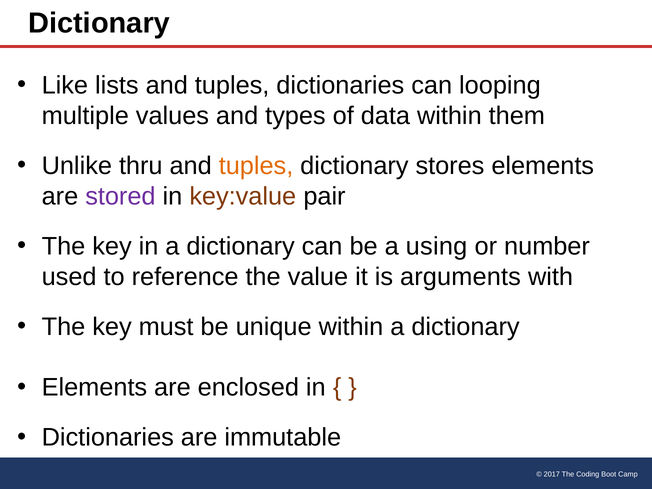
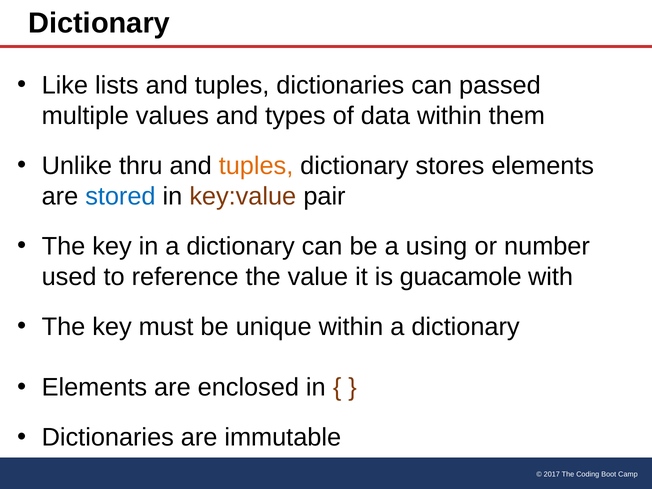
looping: looping -> passed (500, 85)
stored colour: purple -> blue (120, 196)
arguments: arguments -> guacamole (461, 277)
